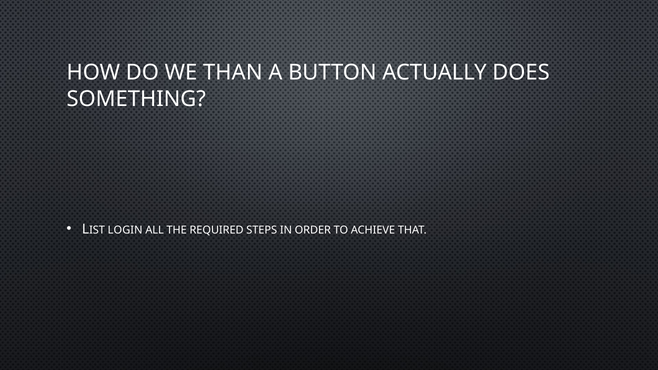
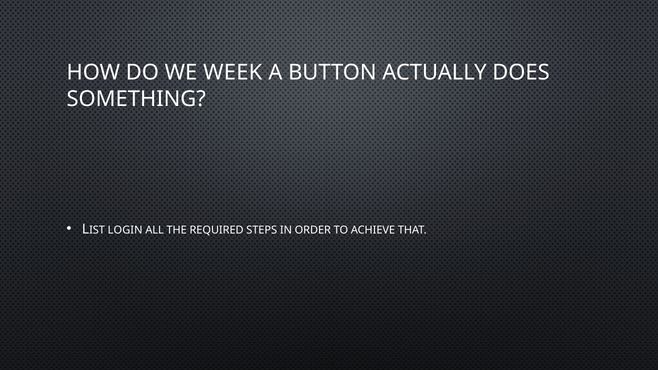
THAN: THAN -> WEEK (233, 73)
